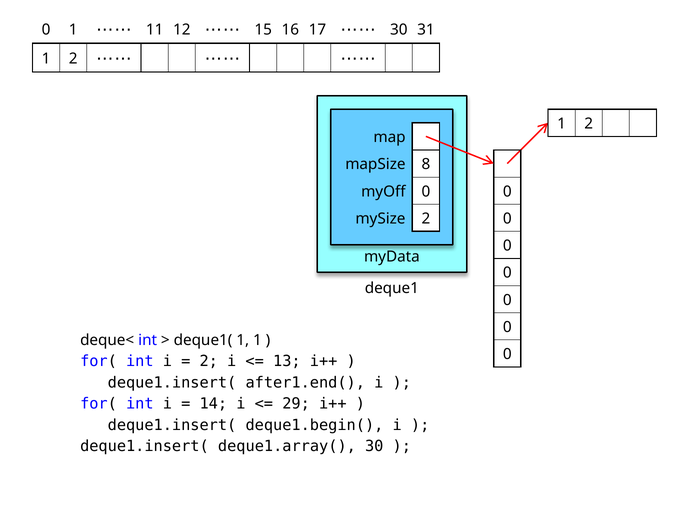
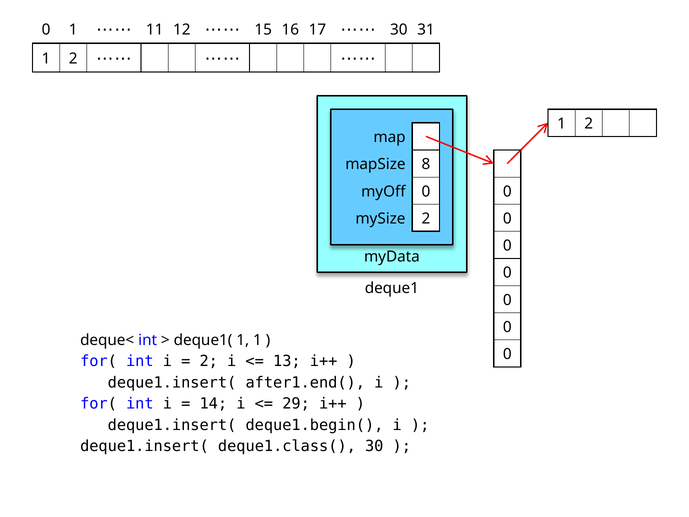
deque1.array(: deque1.array( -> deque1.class( (287, 446)
